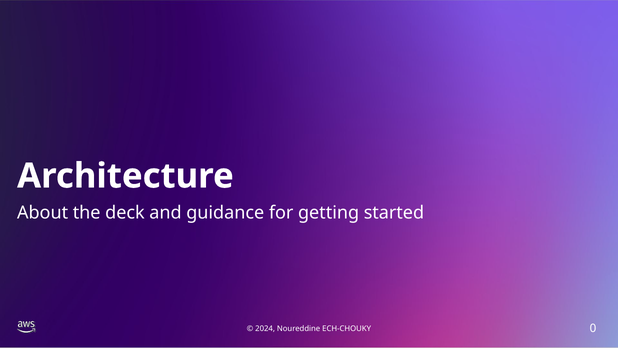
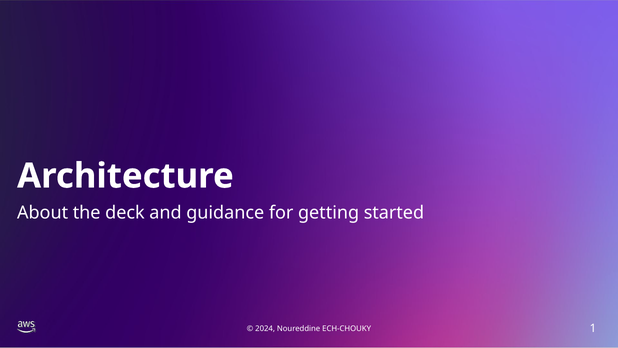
0: 0 -> 1 (593, 328)
